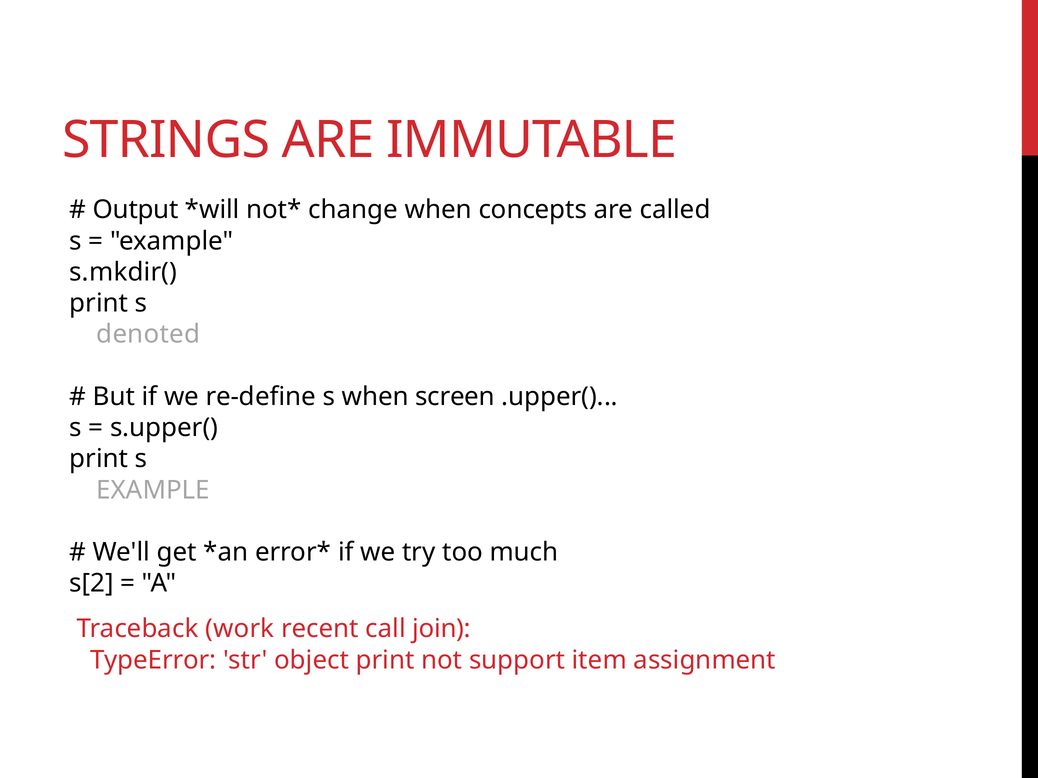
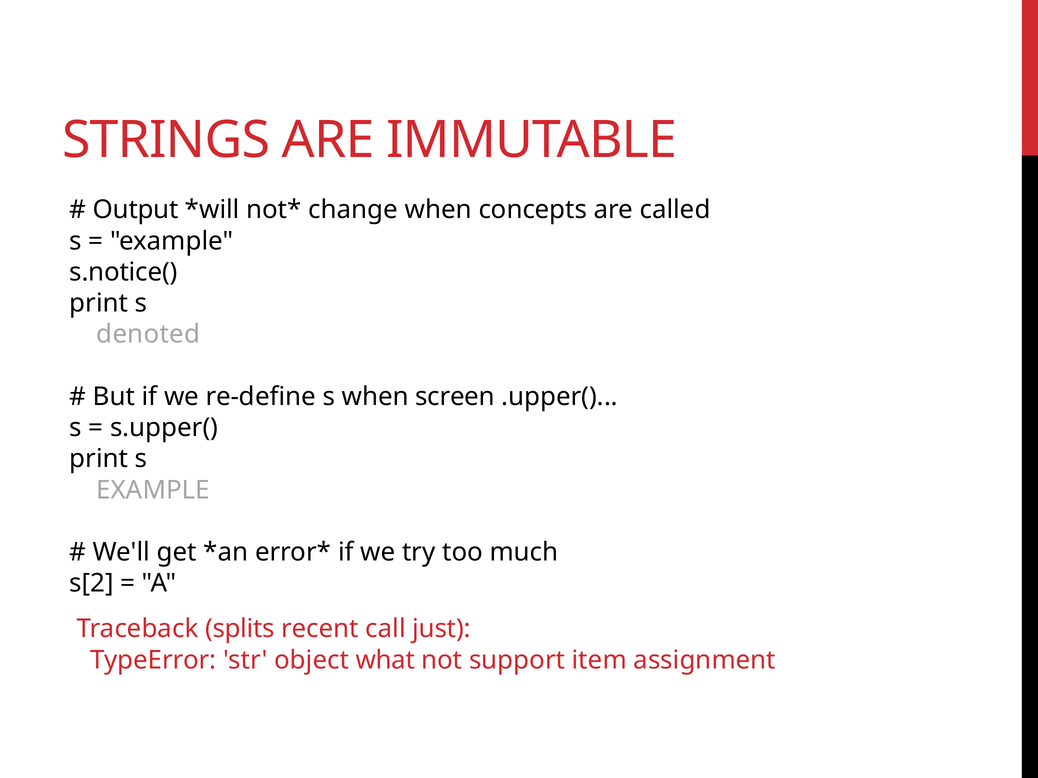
s.mkdir(: s.mkdir( -> s.notice( (123, 272)
work: work -> splits (240, 629)
join: join -> just (441, 629)
object print: print -> what (385, 660)
